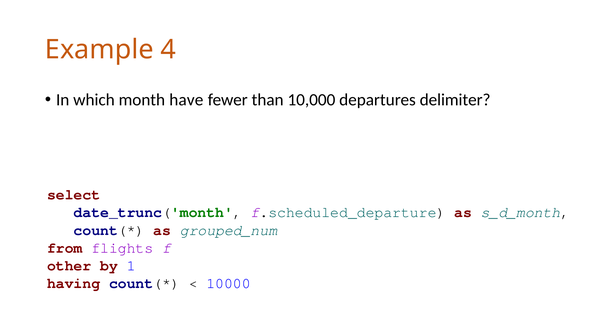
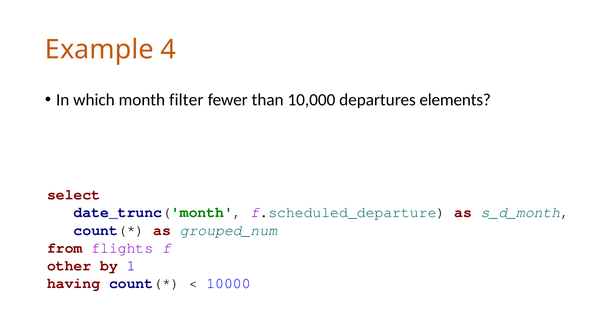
have: have -> filter (186, 100)
delimiter: delimiter -> elements (455, 100)
